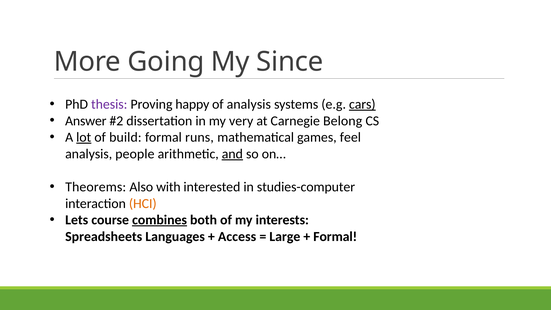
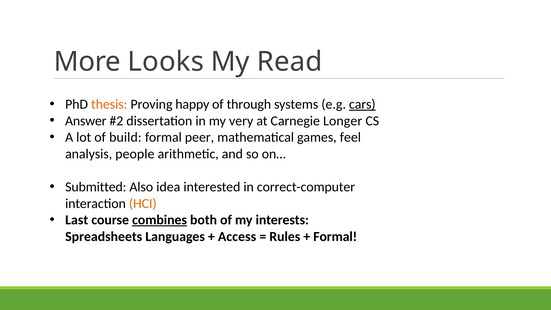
Going: Going -> Looks (166, 62)
Since: Since -> Read (290, 62)
thesis colour: purple -> orange (109, 104)
of analysis: analysis -> through (249, 104)
Belong: Belong -> Longer (343, 121)
lot underline: present -> none (84, 137)
runs: runs -> peer (200, 137)
and underline: present -> none (232, 154)
Theorems: Theorems -> Submitted (96, 187)
with: with -> idea (168, 187)
studies-computer: studies-computer -> correct-computer (306, 187)
Lets: Lets -> Last (77, 220)
Large: Large -> Rules (285, 236)
